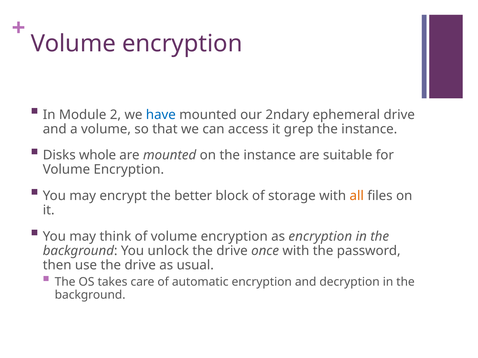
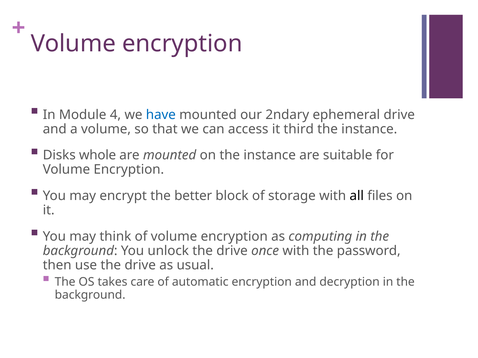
2: 2 -> 4 (115, 115)
grep: grep -> third (299, 129)
all colour: orange -> black (357, 196)
as encryption: encryption -> computing (320, 237)
